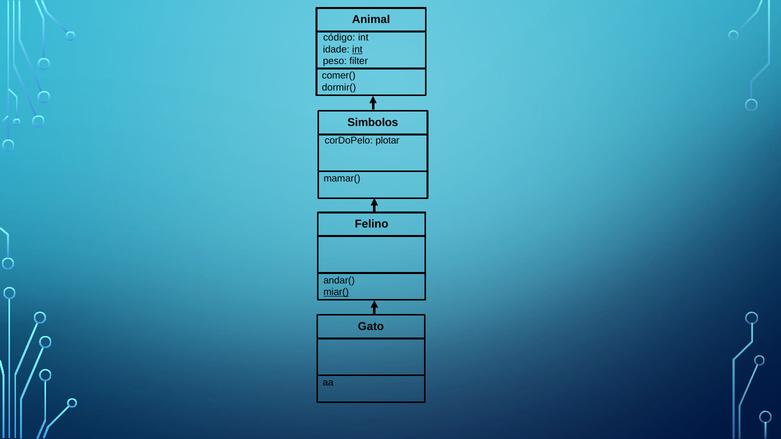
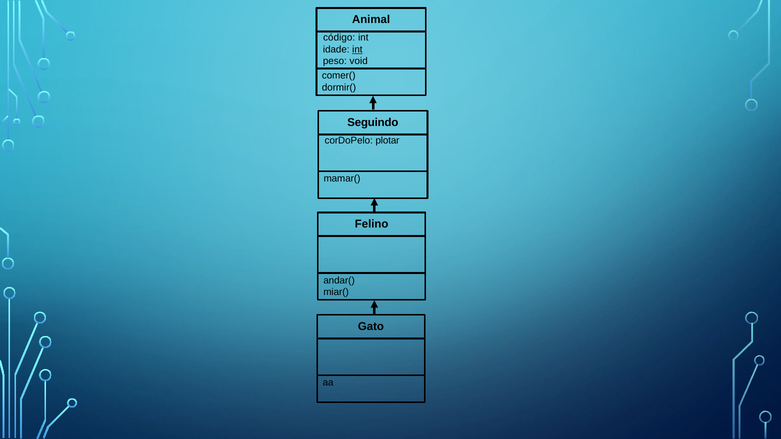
filter: filter -> void (359, 61)
Simbolos: Simbolos -> Seguindo (373, 122)
miar( underline: present -> none (336, 292)
